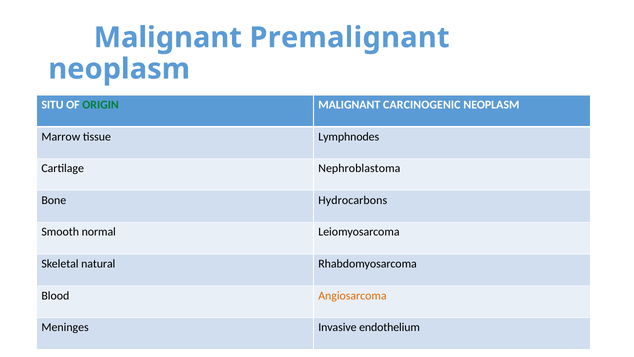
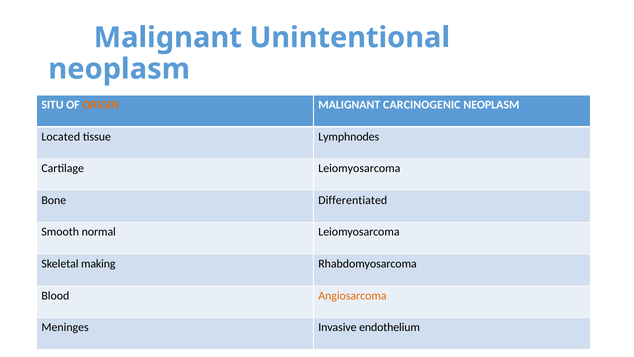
Premalignant: Premalignant -> Unintentional (350, 38)
ORIGIN colour: green -> orange (101, 105)
Marrow: Marrow -> Located (61, 136)
Cartilage Nephroblastoma: Nephroblastoma -> Leiomyosarcoma (359, 168)
Hydrocarbons: Hydrocarbons -> Differentiated (353, 200)
natural: natural -> making (98, 264)
